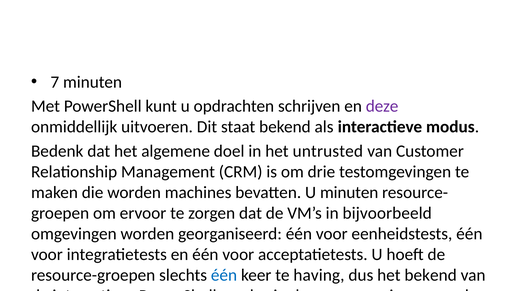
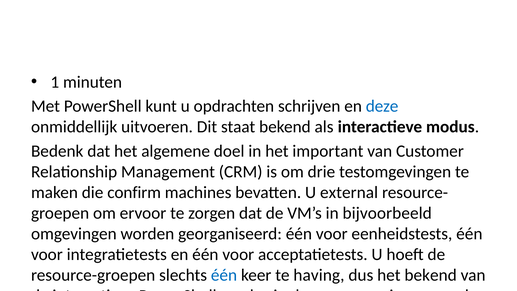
7: 7 -> 1 (55, 82)
deze colour: purple -> blue (382, 106)
untrusted: untrusted -> important (328, 151)
die worden: worden -> confirm (134, 192)
U minuten: minuten -> external (349, 192)
